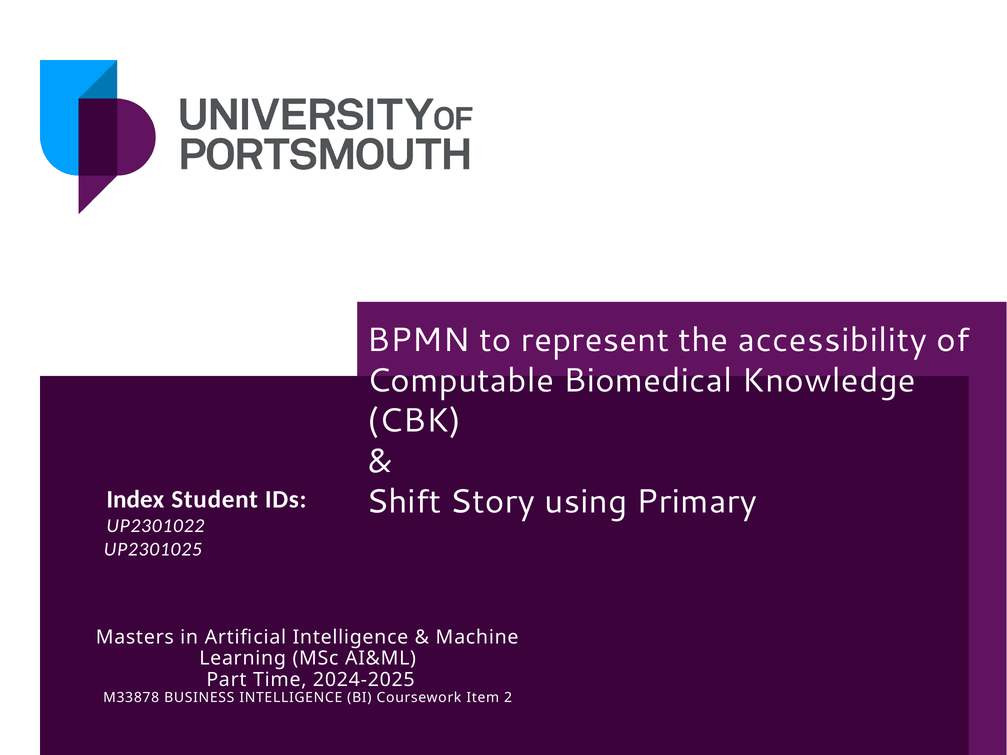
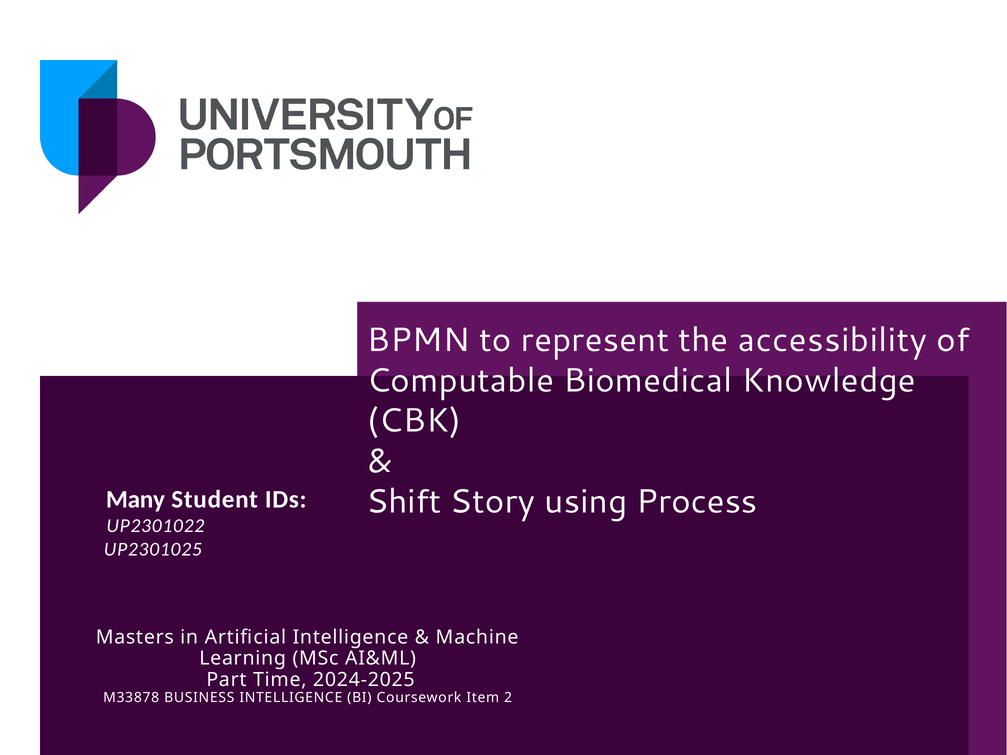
Primary: Primary -> Process (697, 502)
Index: Index -> Many (135, 500)
